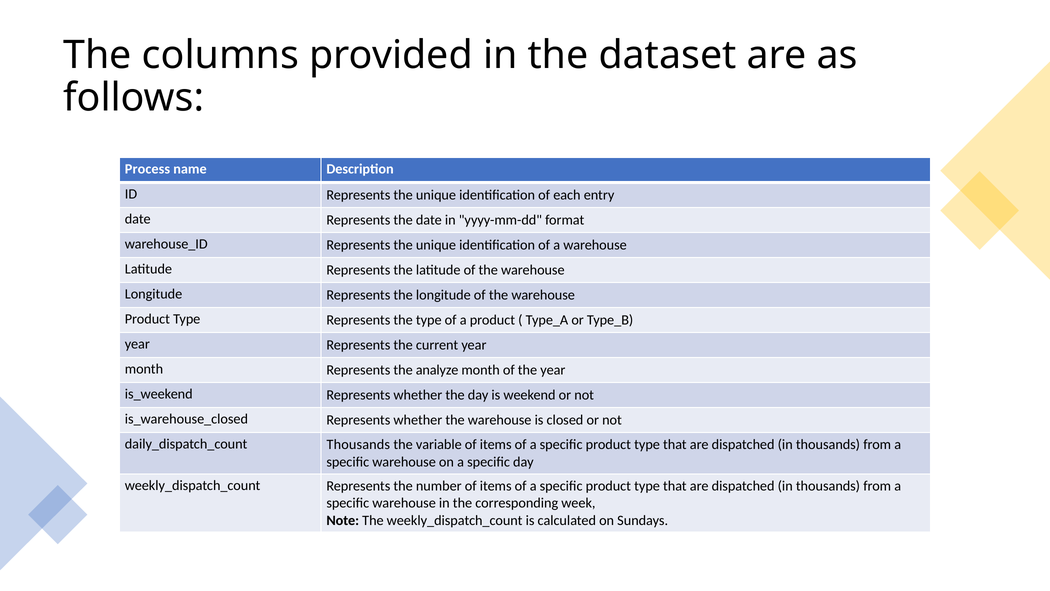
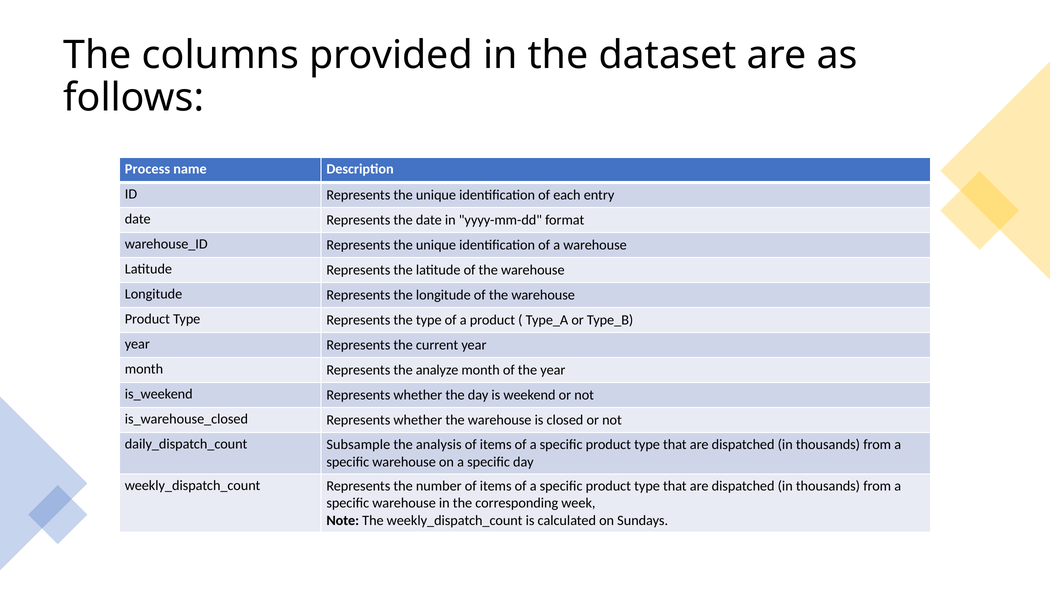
Thousands: Thousands -> Subsample (358, 444)
variable: variable -> analysis (439, 444)
